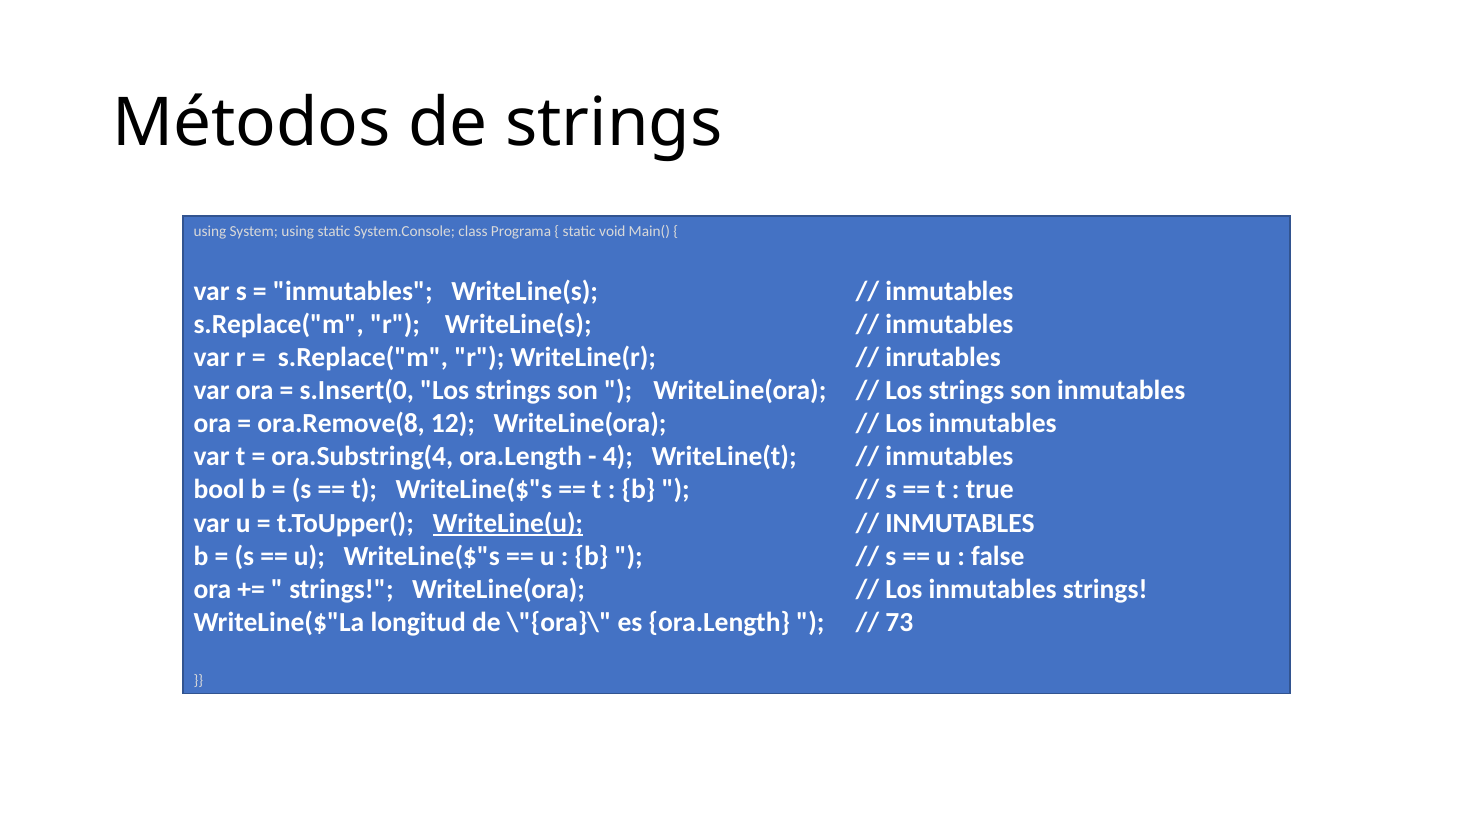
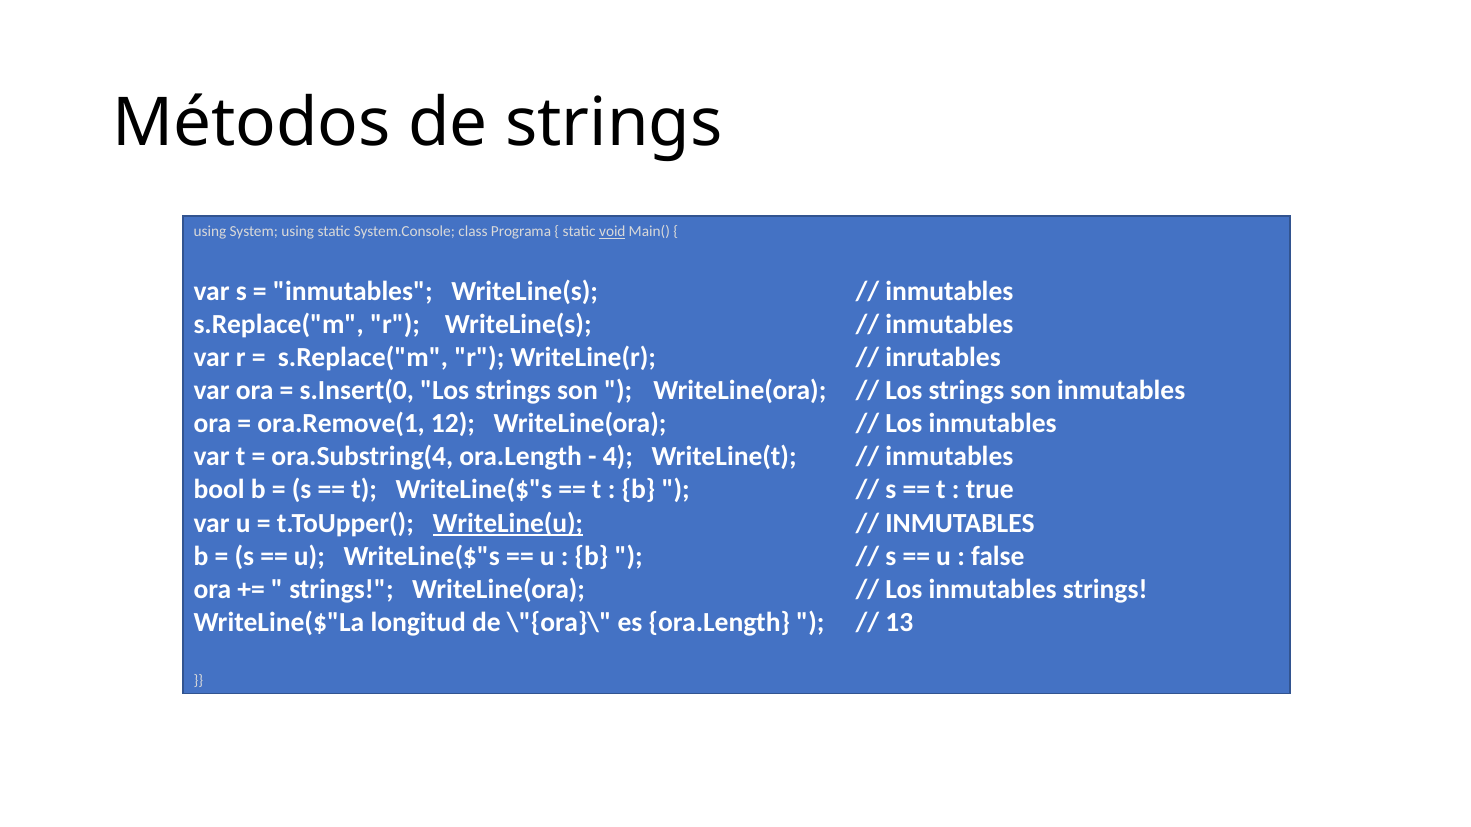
void underline: none -> present (612, 232)
ora.Remove(8: ora.Remove(8 -> ora.Remove(1 (341, 424)
73: 73 -> 13 (899, 623)
